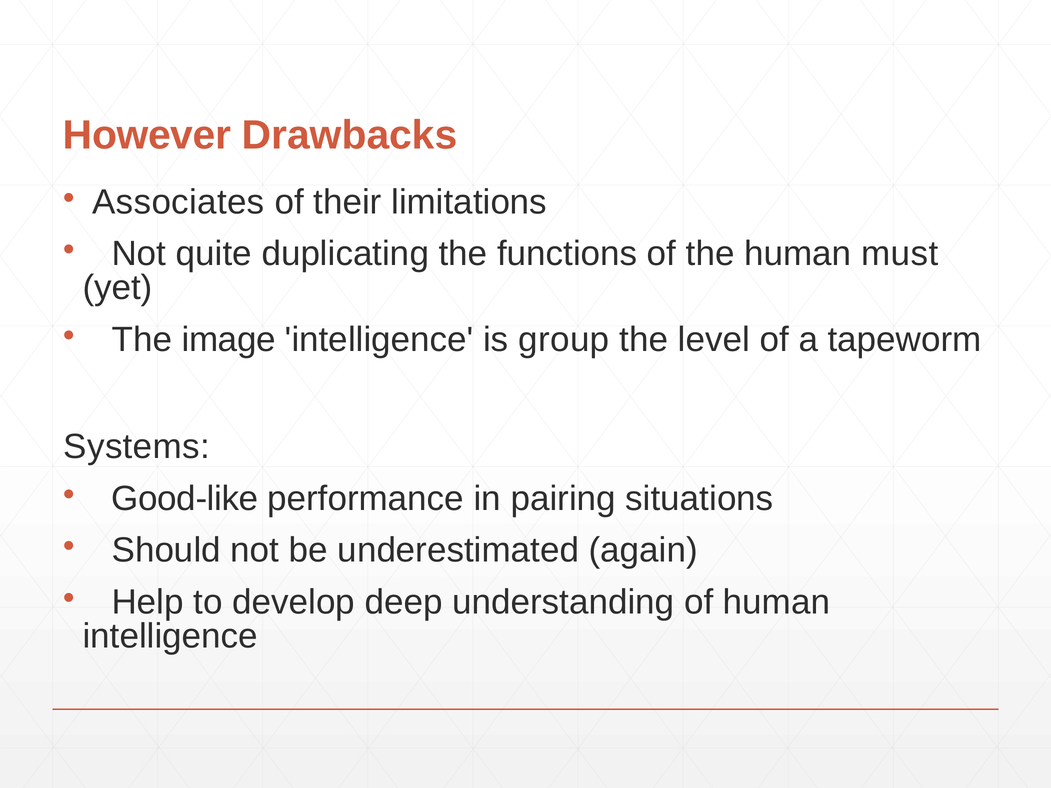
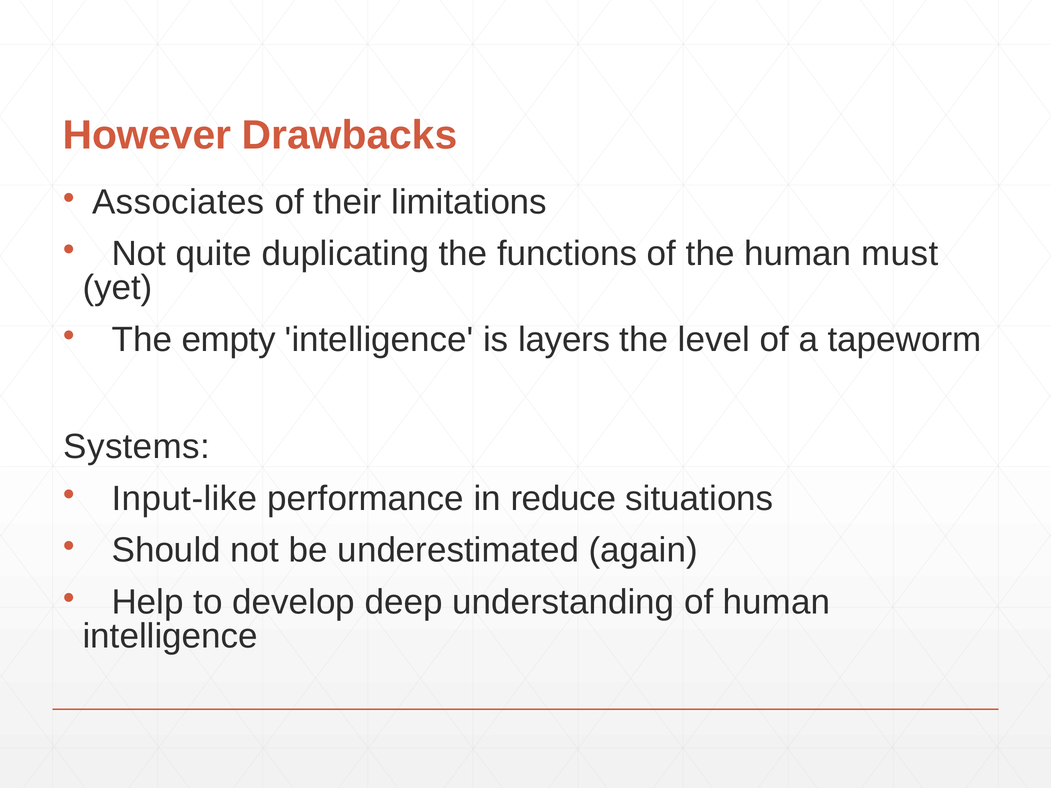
image: image -> empty (229, 340)
group: group -> layers (564, 340)
Good-like: Good-like -> Input-like (185, 499)
pairing: pairing -> reduce (563, 499)
